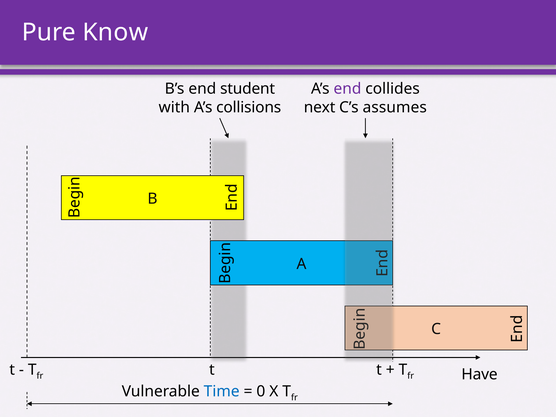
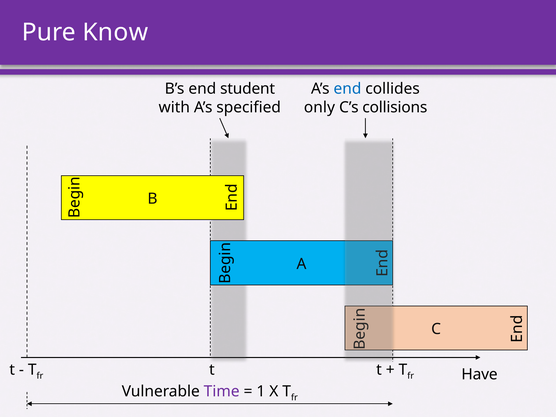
end colour: purple -> blue (347, 89)
collisions: collisions -> specified (249, 107)
next: next -> only (319, 107)
assumes: assumes -> collisions (395, 107)
Time colour: blue -> purple (222, 391)
0: 0 -> 1 (261, 391)
